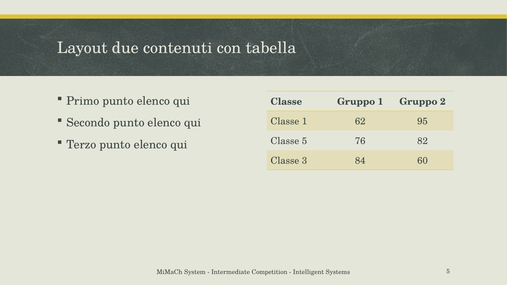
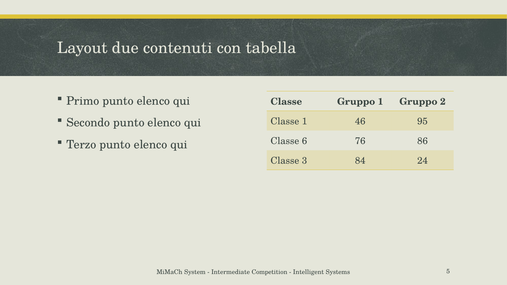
62: 62 -> 46 (360, 121)
Classe 5: 5 -> 6 (304, 141)
82: 82 -> 86 (423, 141)
60: 60 -> 24 (423, 161)
